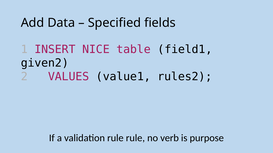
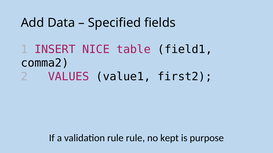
given2: given2 -> comma2 (45, 63)
rules2: rules2 -> first2 (185, 77)
verb: verb -> kept (170, 138)
